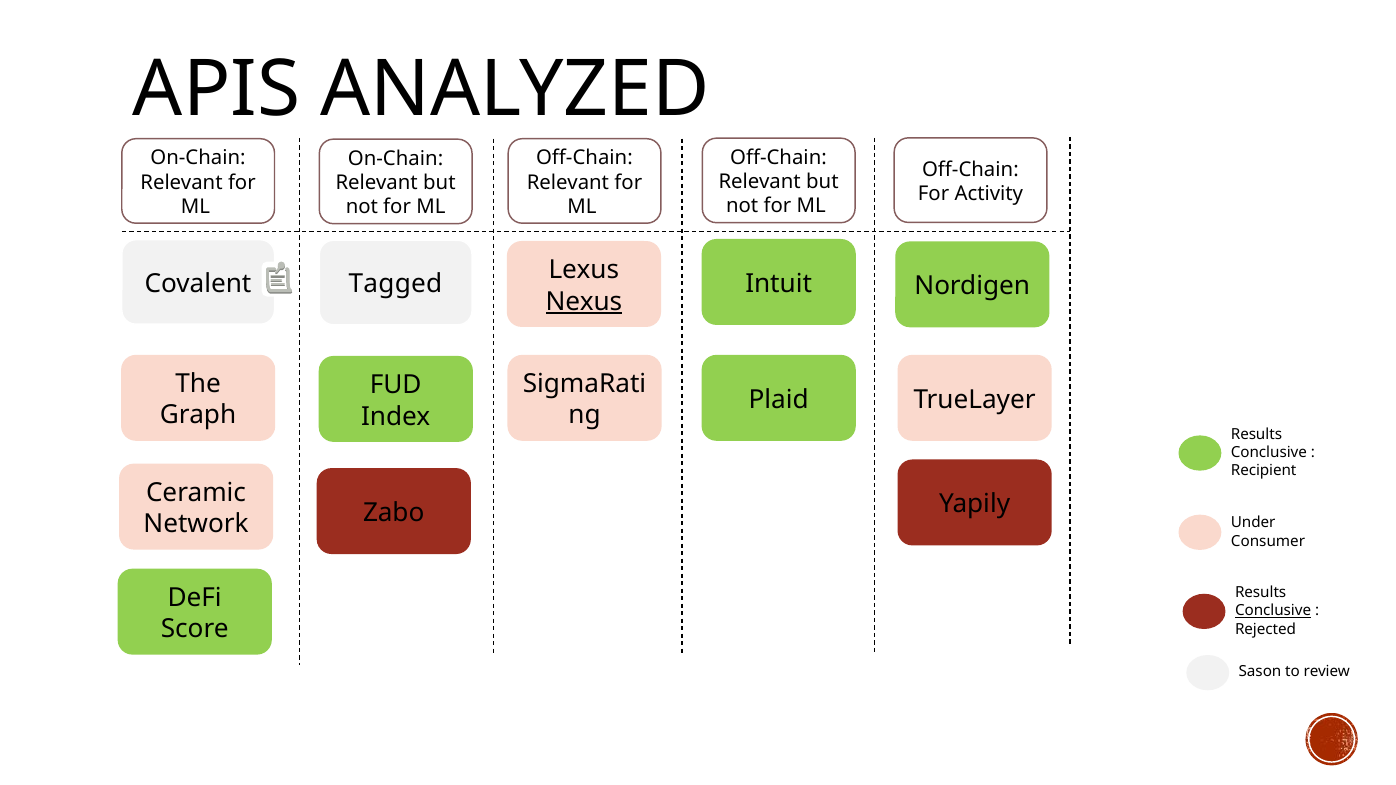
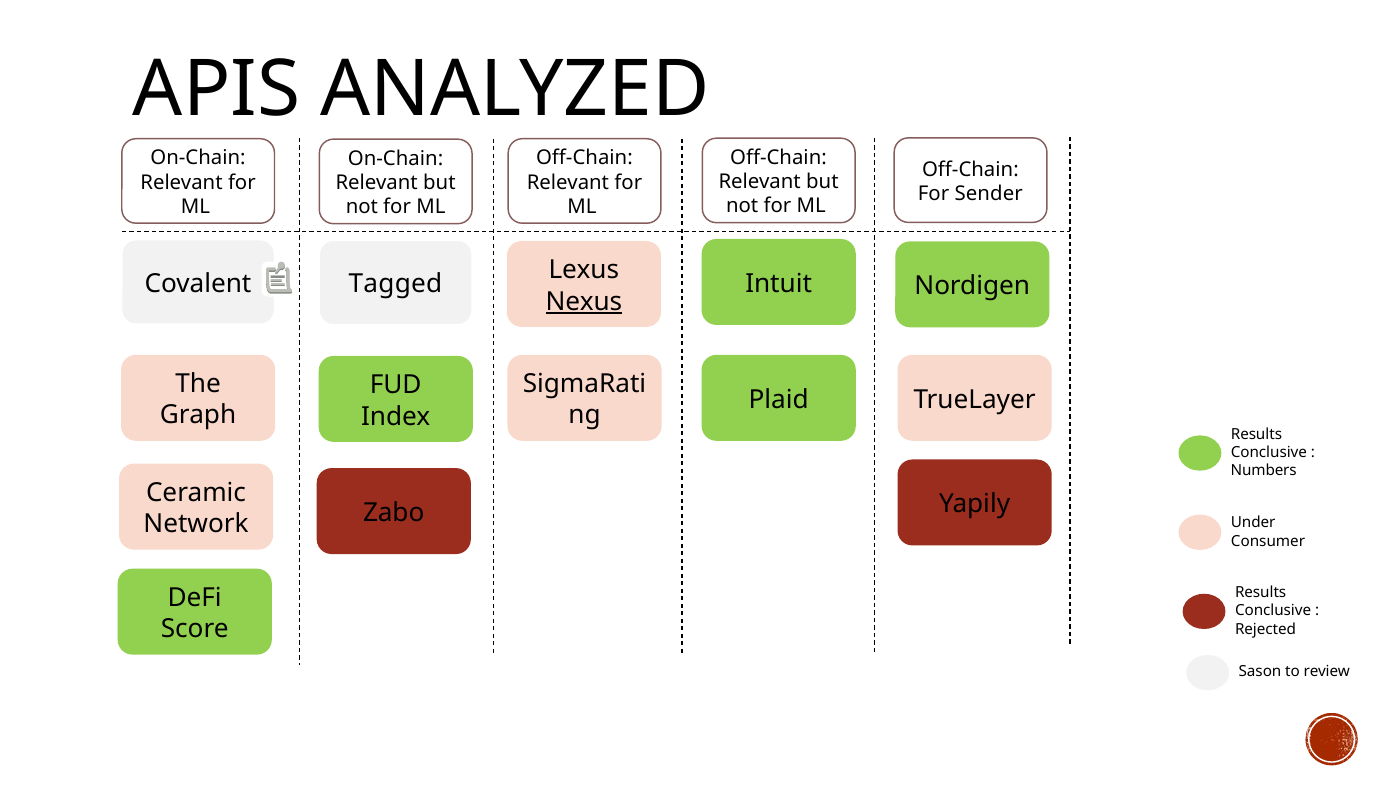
Activity: Activity -> Sender (989, 194)
Recipient: Recipient -> Numbers (1264, 471)
Conclusive underline: present -> none (1273, 611)
